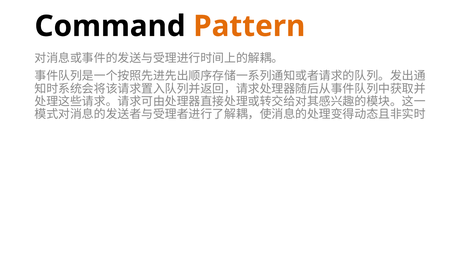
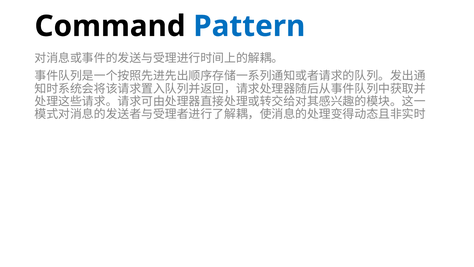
Pattern colour: orange -> blue (249, 26)
